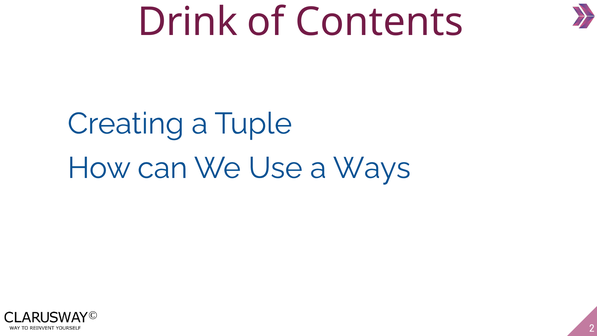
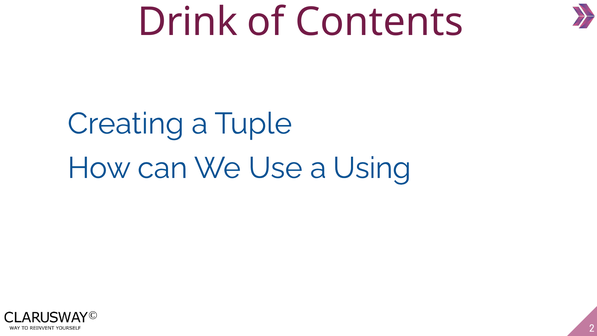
Ways: Ways -> Using (372, 168)
